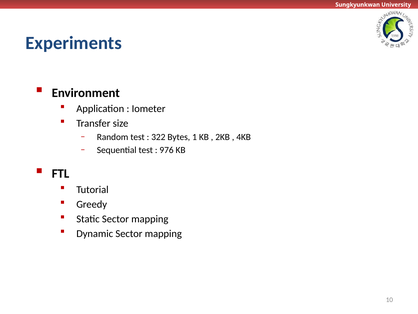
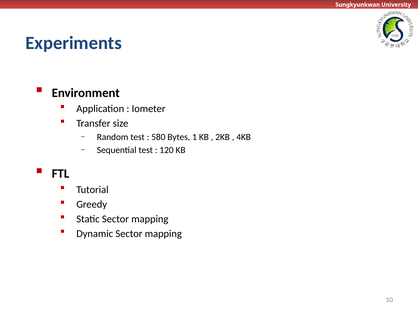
322: 322 -> 580 (158, 137)
976: 976 -> 120 (167, 150)
